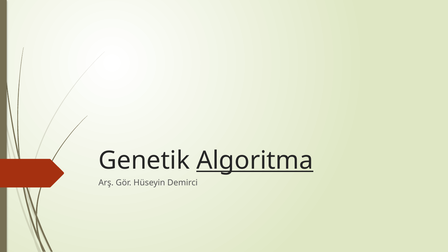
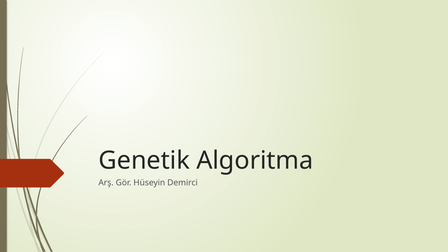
Algoritma underline: present -> none (255, 161)
